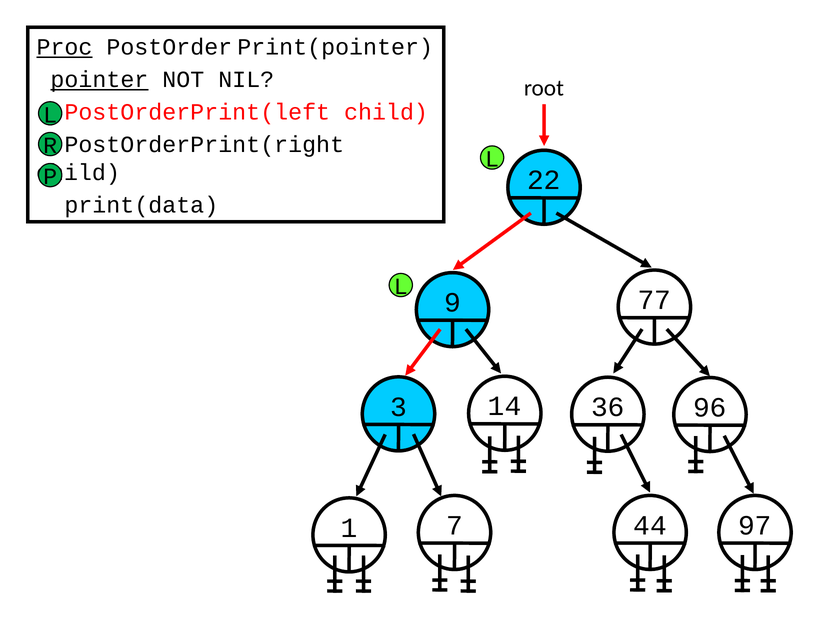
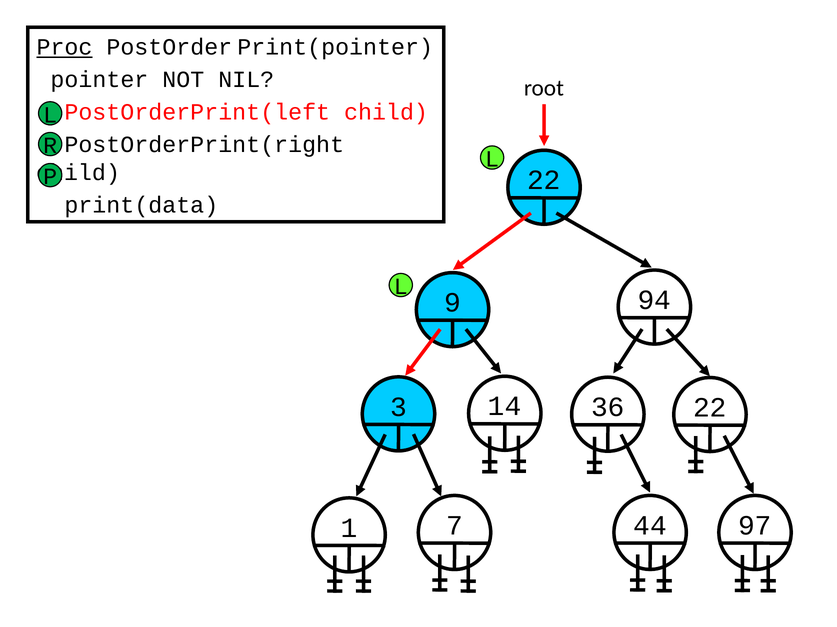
pointer underline: present -> none (99, 80)
77: 77 -> 94 (654, 300)
36 96: 96 -> 22 (710, 408)
